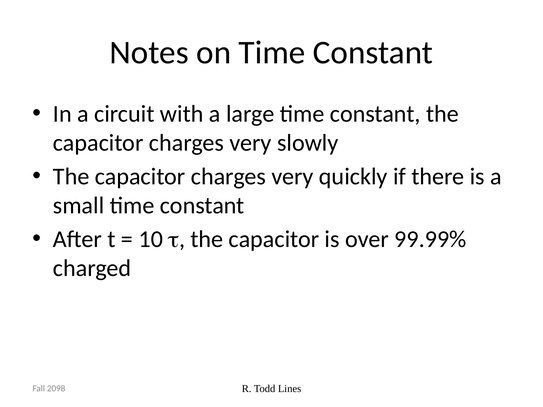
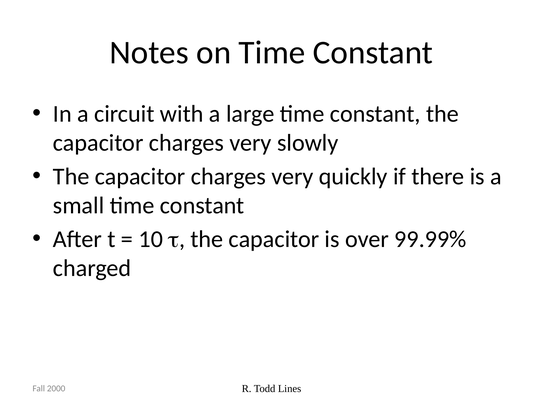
2098: 2098 -> 2000 (56, 389)
